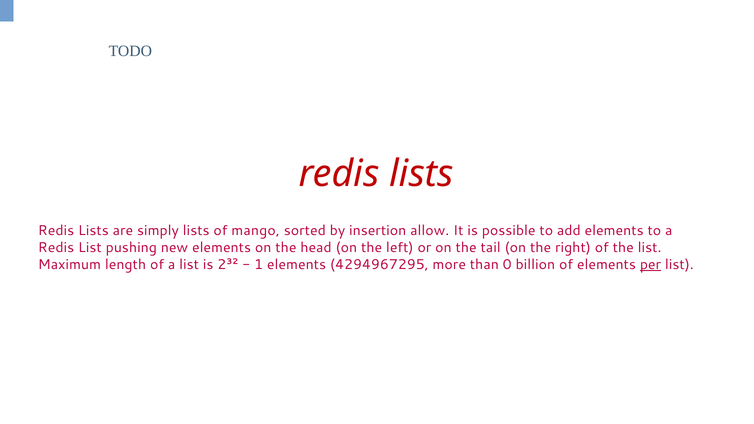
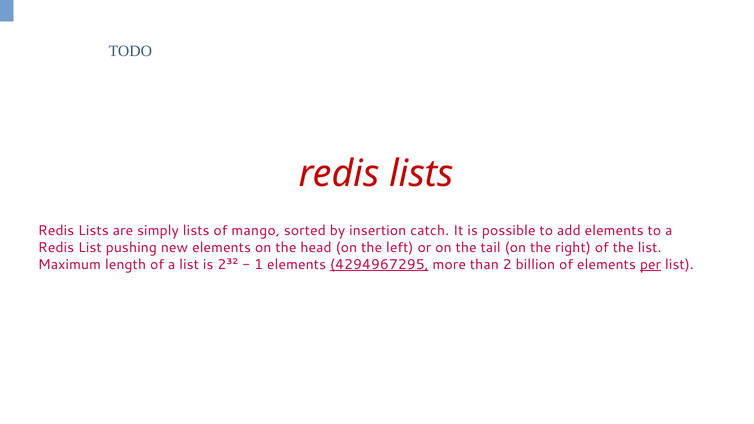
allow: allow -> catch (430, 231)
4294967295 underline: none -> present (379, 265)
0: 0 -> 2 (507, 265)
